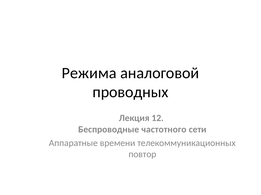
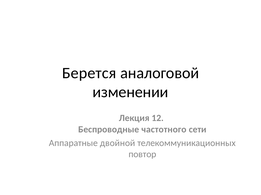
Режима: Режима -> Берется (89, 73)
проводных: проводных -> изменении (130, 92)
времени: времени -> двойной (118, 143)
